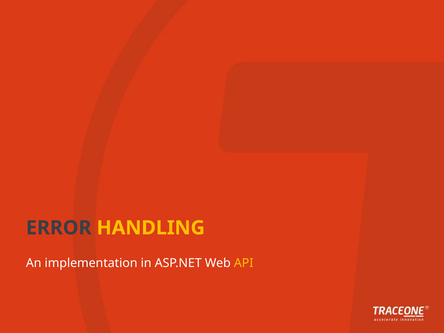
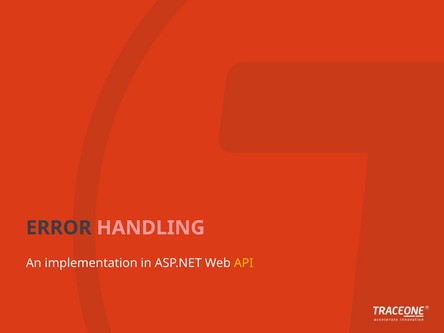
HANDLING colour: yellow -> pink (151, 228)
